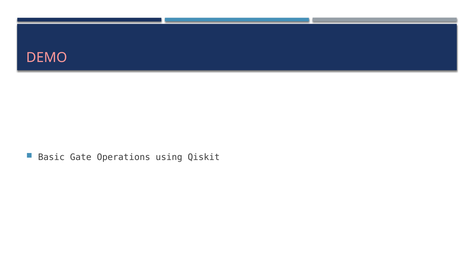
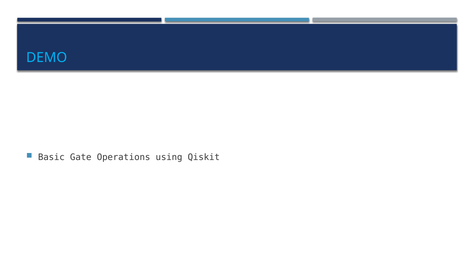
DEMO colour: pink -> light blue (47, 58)
